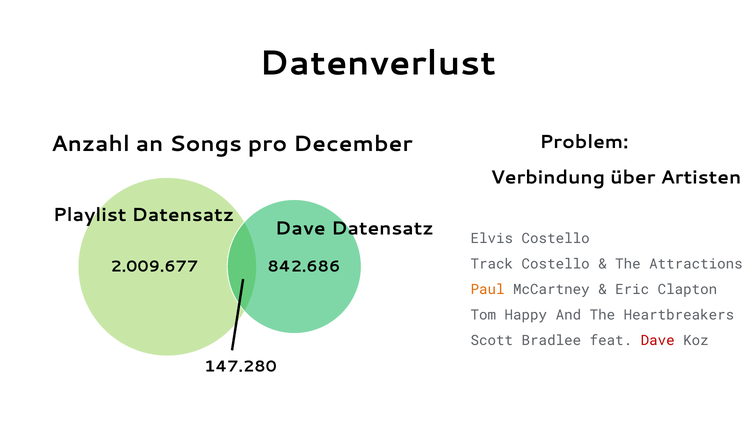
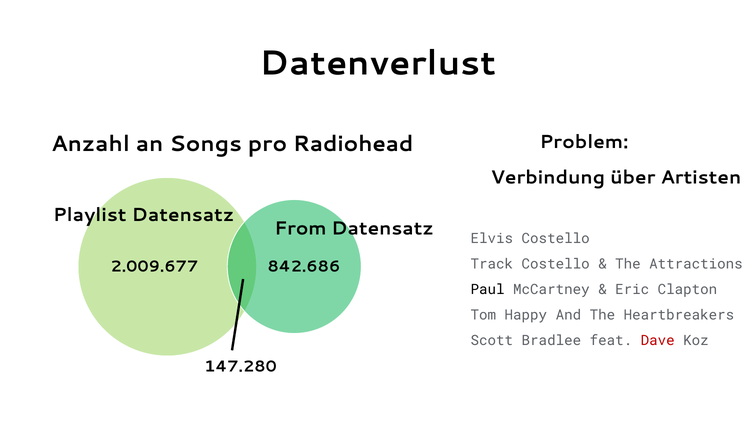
December: December -> Radiohead (353, 144)
Dave: Dave -> From (300, 229)
Paul colour: orange -> black (488, 290)
